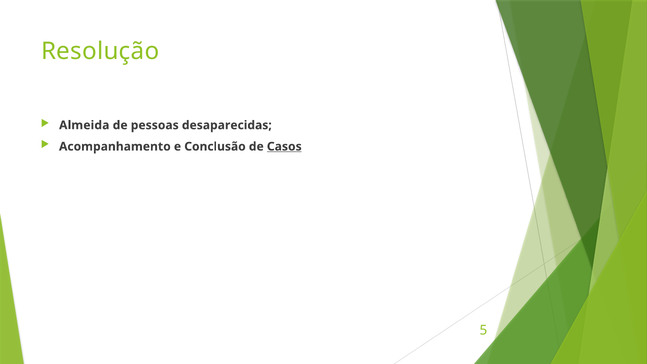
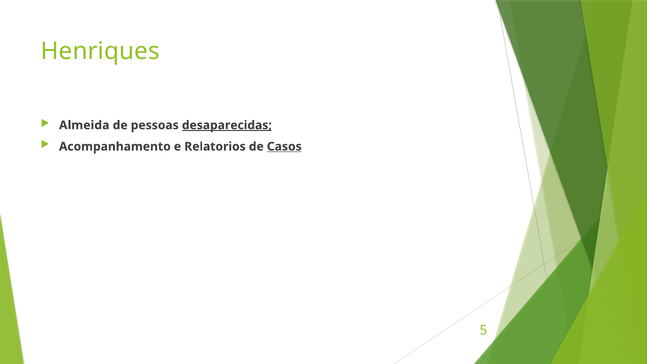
Resolução: Resolução -> Henriques (100, 51)
desaparecidas underline: none -> present (227, 125)
Conclusão: Conclusão -> Relatorios (215, 147)
